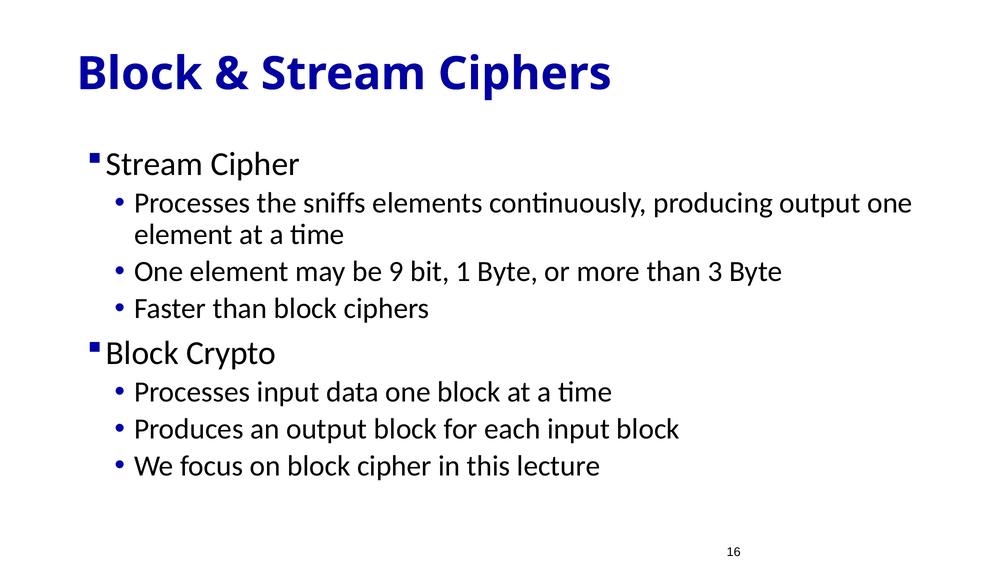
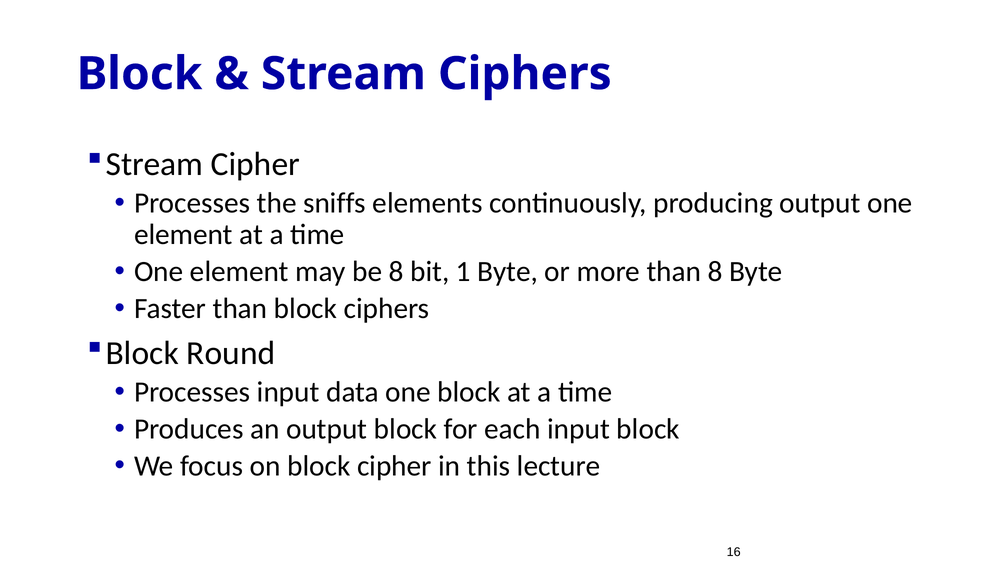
be 9: 9 -> 8 (396, 272)
than 3: 3 -> 8 (715, 272)
Crypto: Crypto -> Round (231, 353)
